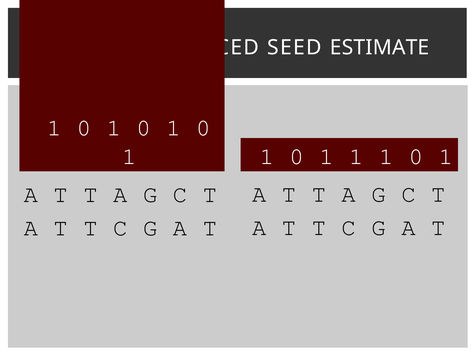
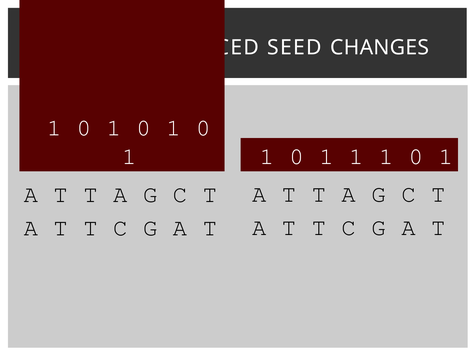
ESTIMATE: ESTIMATE -> CHANGES (380, 47)
